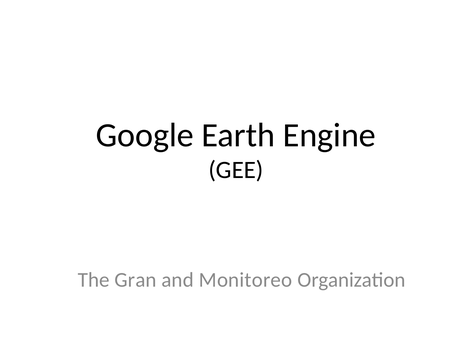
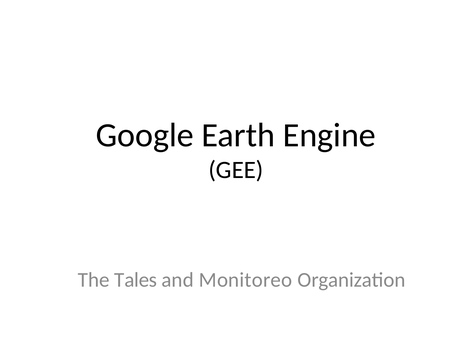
Gran: Gran -> Tales (136, 280)
